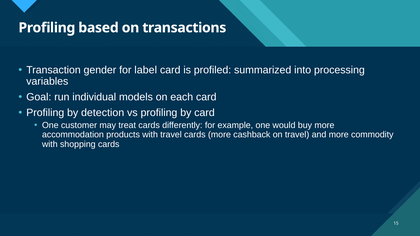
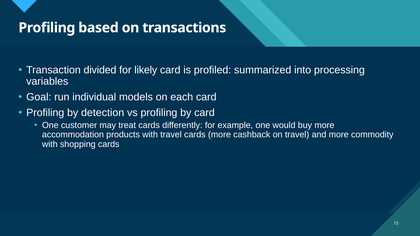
gender: gender -> divided (100, 70)
label: label -> likely (146, 70)
